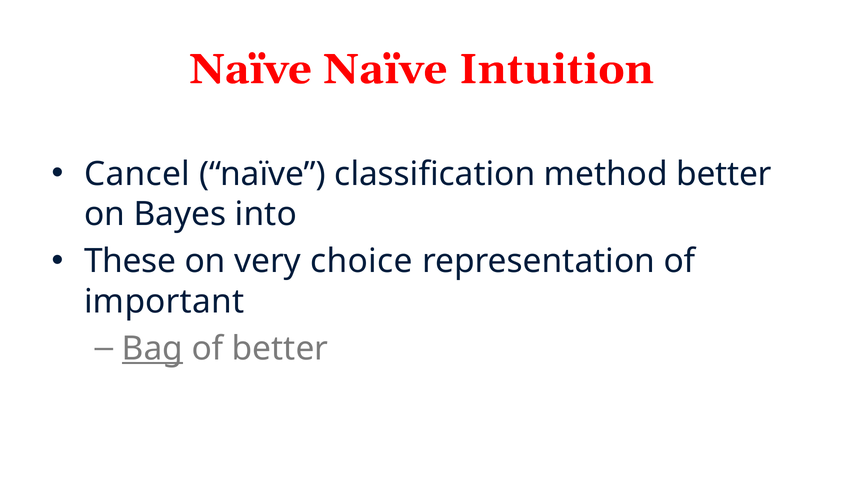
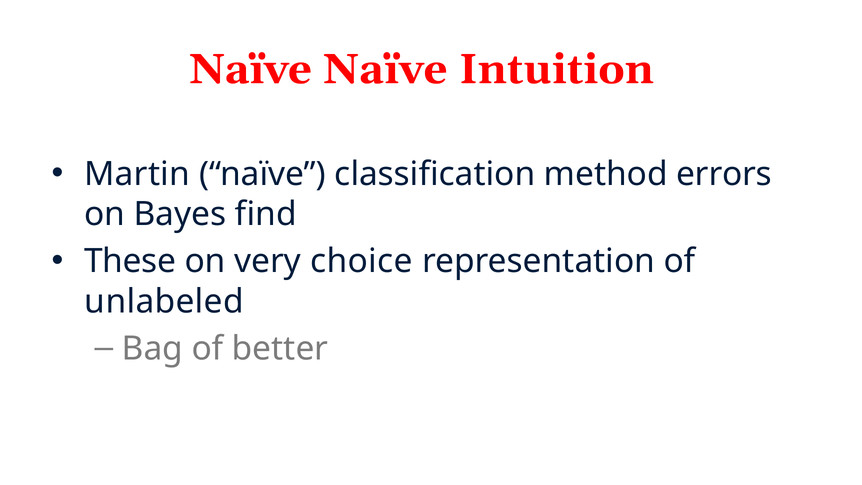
Cancel: Cancel -> Martin (137, 174)
method better: better -> errors (724, 174)
into: into -> find (266, 214)
important: important -> unlabeled (164, 301)
Bag underline: present -> none (152, 348)
